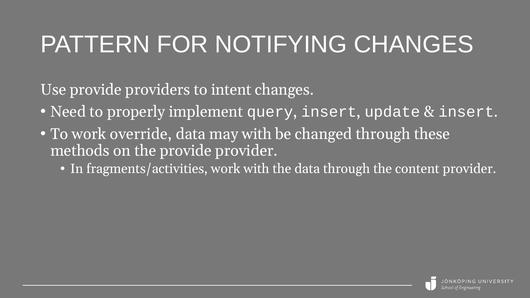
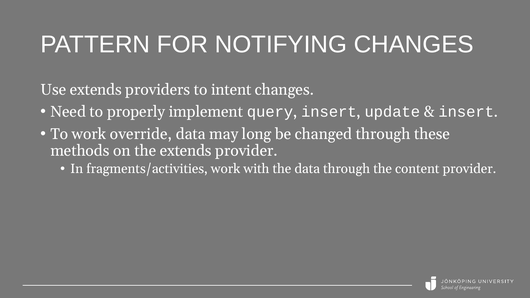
Use provide: provide -> extends (96, 90)
may with: with -> long (257, 134)
the provide: provide -> extends (186, 151)
